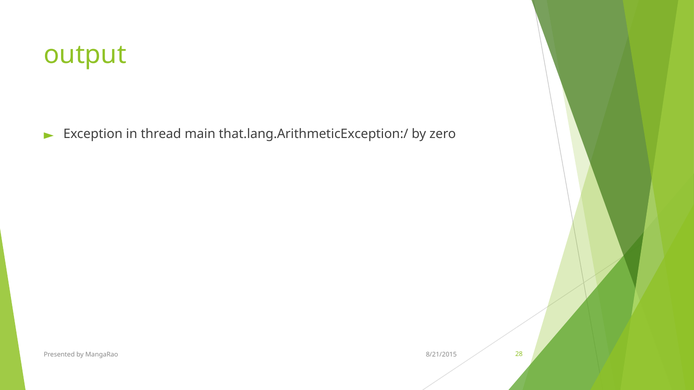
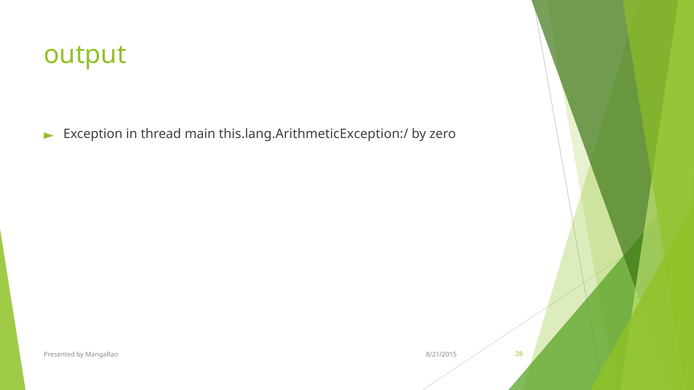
that.lang.ArithmeticException:/: that.lang.ArithmeticException:/ -> this.lang.ArithmeticException:/ (314, 134)
